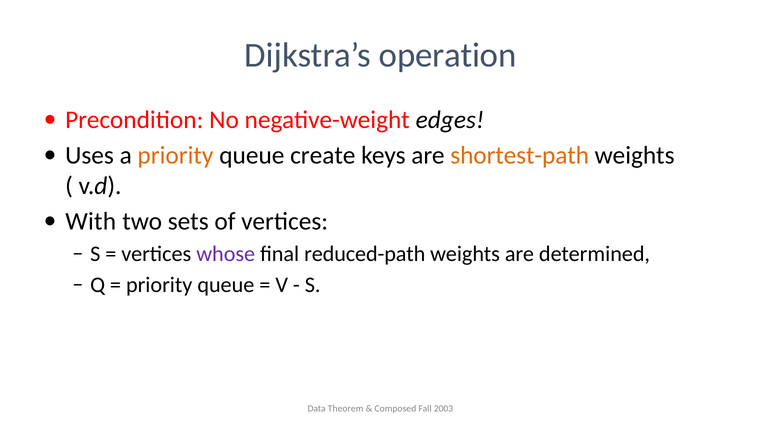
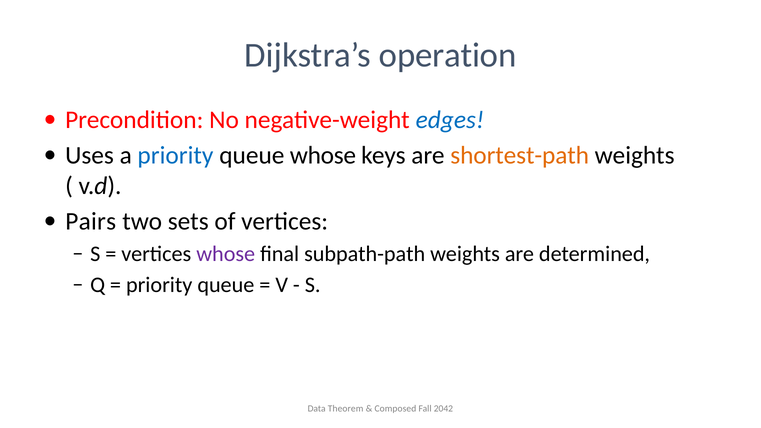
edges colour: black -> blue (450, 120)
priority colour: orange -> blue (175, 155)
queue create: create -> whose (323, 155)
With: With -> Pairs (91, 221)
reduced-path: reduced-path -> subpath-path (365, 254)
2003: 2003 -> 2042 (443, 409)
